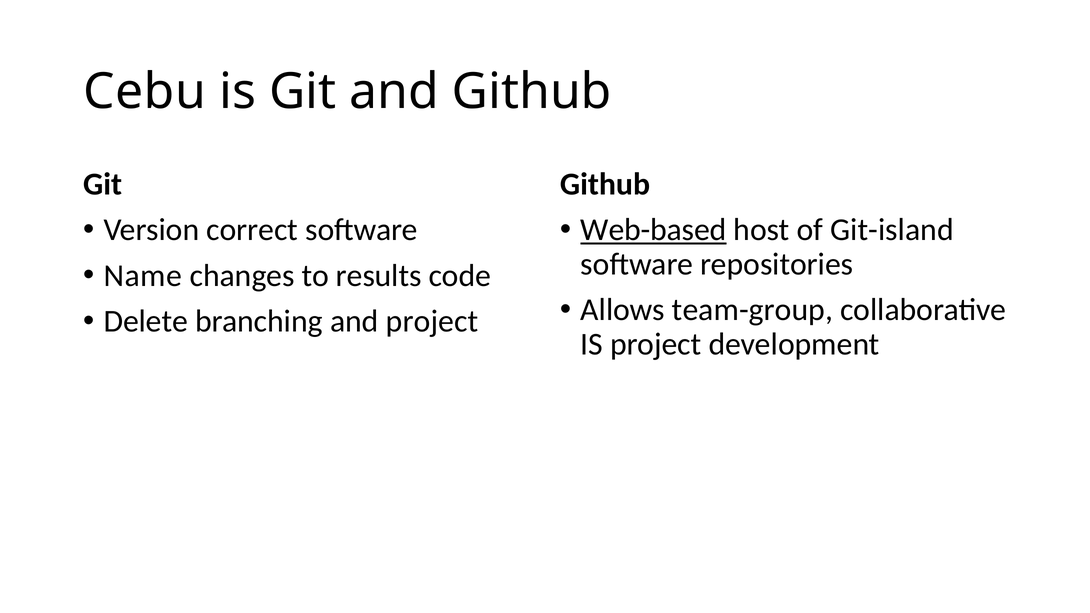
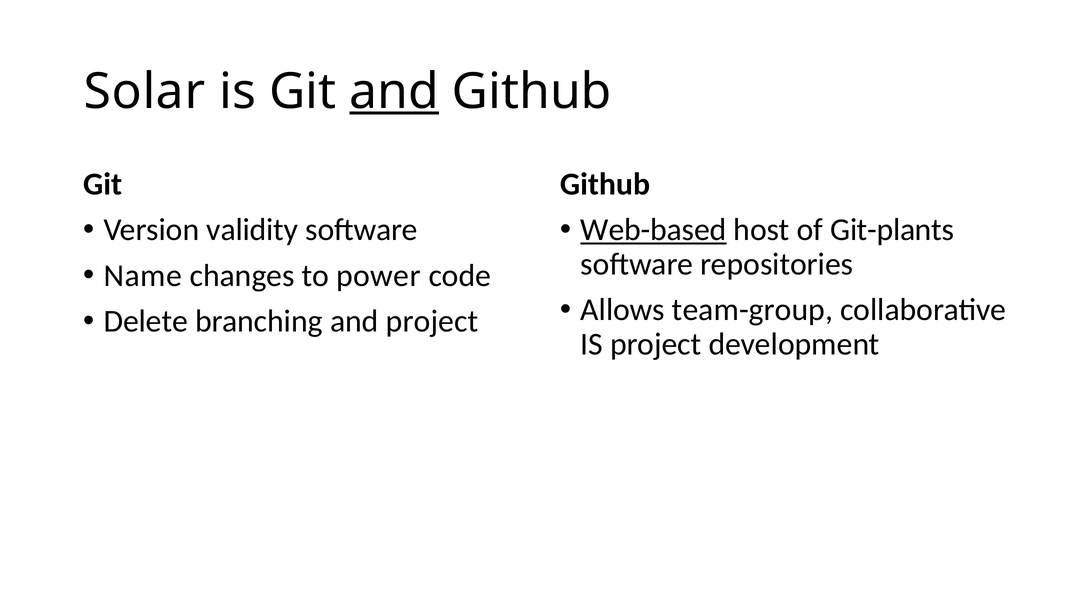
Cebu: Cebu -> Solar (145, 92)
and underline: none -> present (394, 92)
correct: correct -> validity (252, 230)
Git-island: Git-island -> Git-plants (892, 230)
results: results -> power (379, 276)
